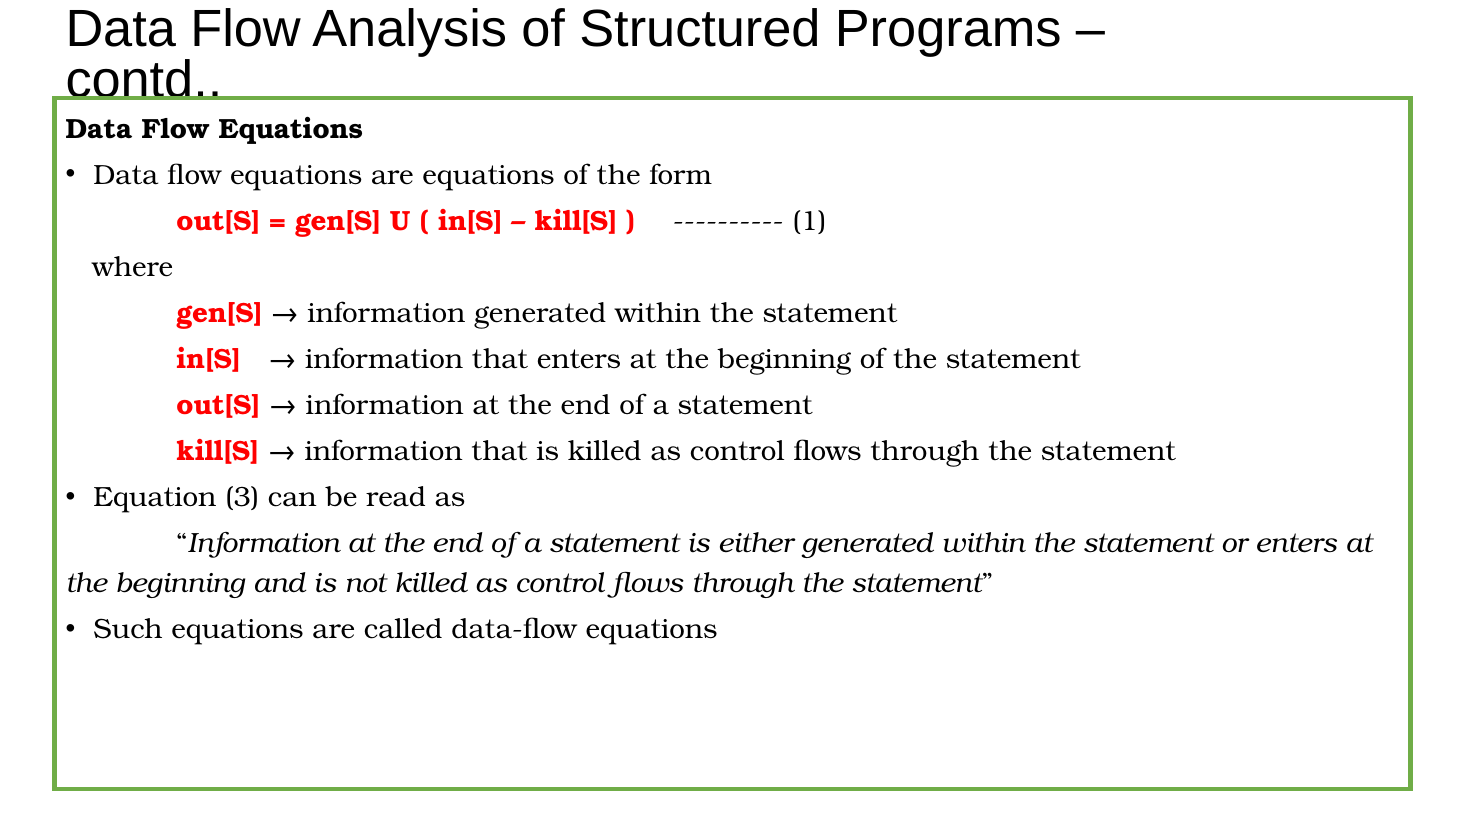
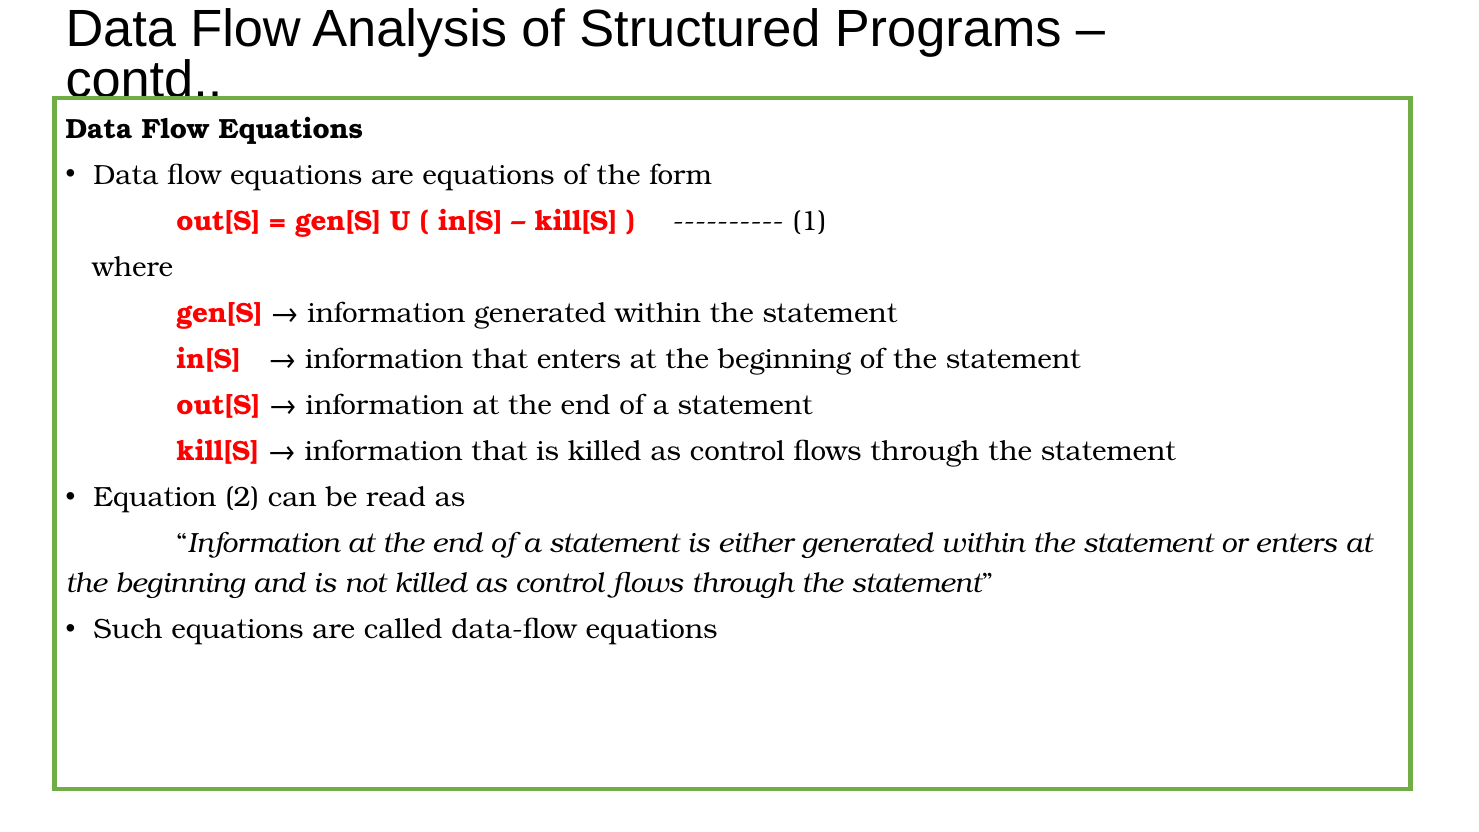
3: 3 -> 2 (242, 497)
